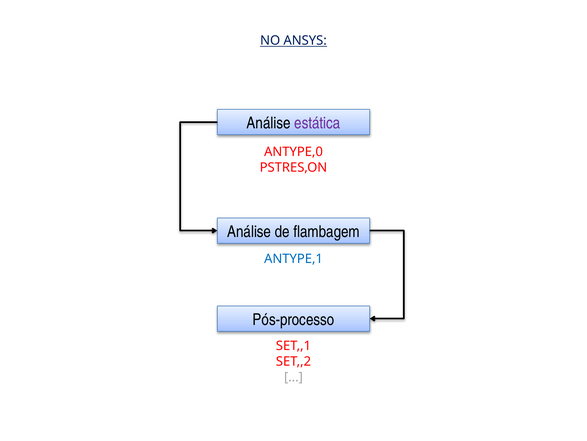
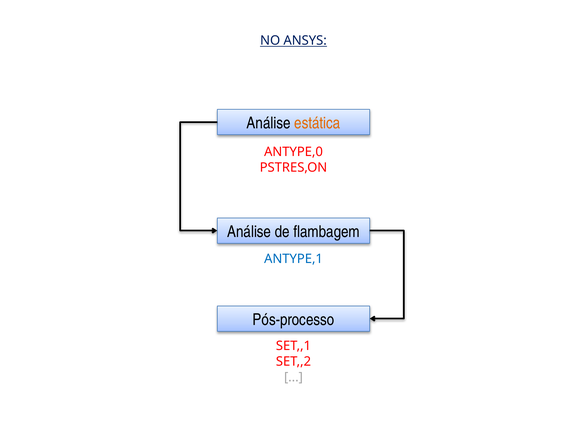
estática colour: purple -> orange (317, 123)
